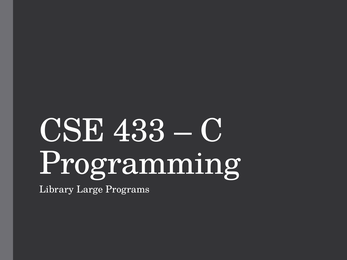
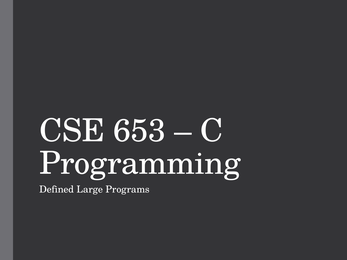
433: 433 -> 653 (140, 131)
Library: Library -> Defined (57, 190)
